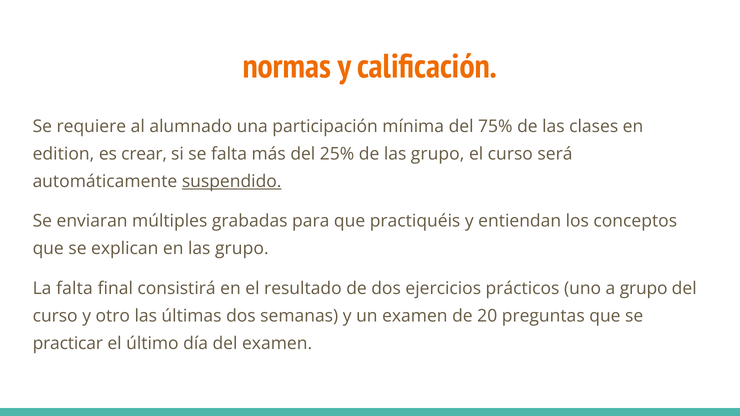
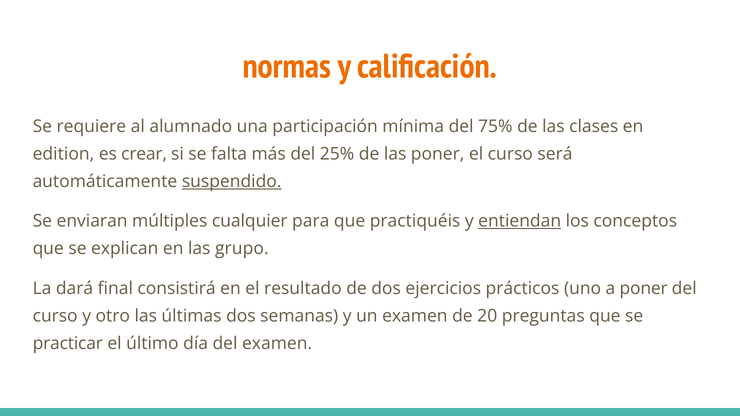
de las grupo: grupo -> poner (438, 154)
grabadas: grabadas -> cualquier (250, 221)
entiendan underline: none -> present (520, 221)
La falta: falta -> dará (75, 289)
a grupo: grupo -> poner (644, 289)
